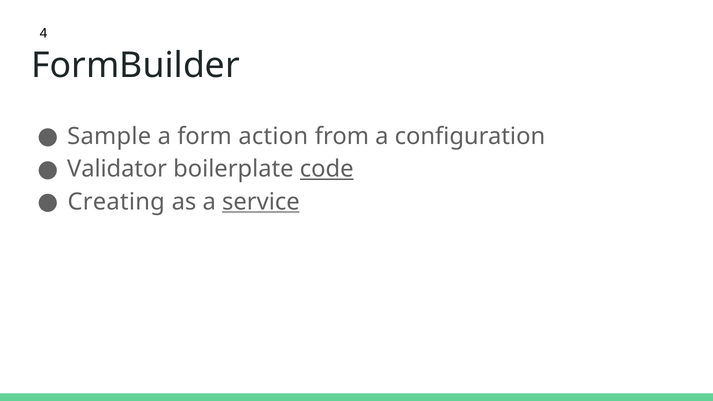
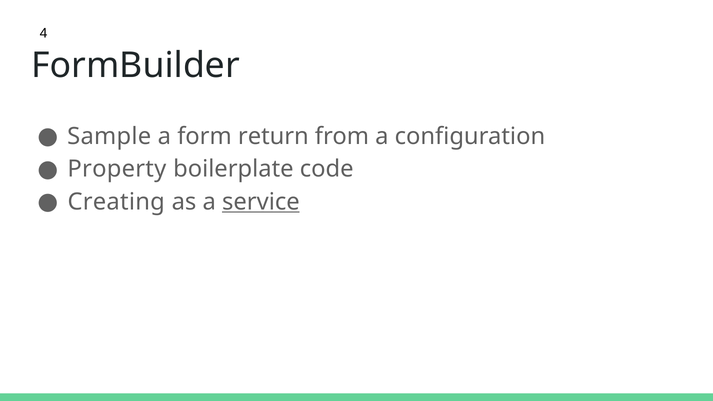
action: action -> return (273, 136)
Validator: Validator -> Property (117, 169)
code underline: present -> none (327, 169)
